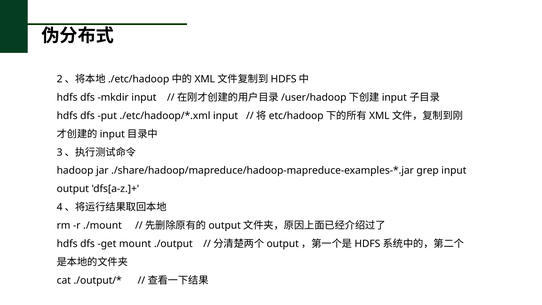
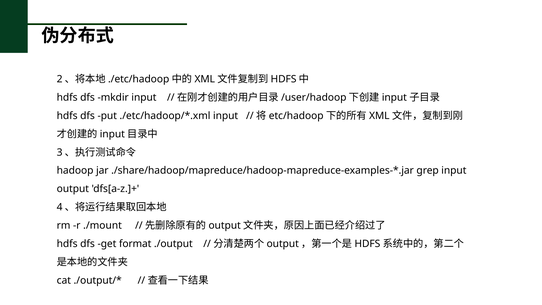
mount: mount -> format (135, 244)
